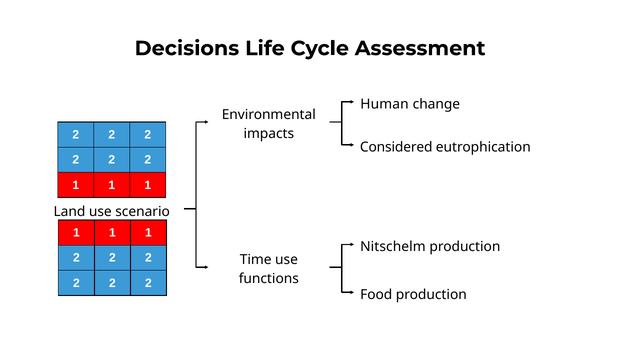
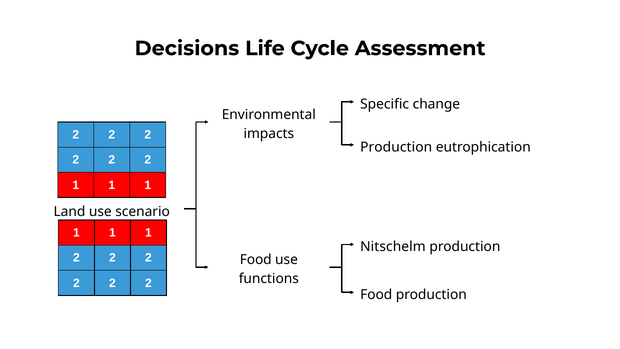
Human: Human -> Specific (385, 104)
Considered: Considered -> Production (396, 147)
Time: Time -> Food (256, 260)
